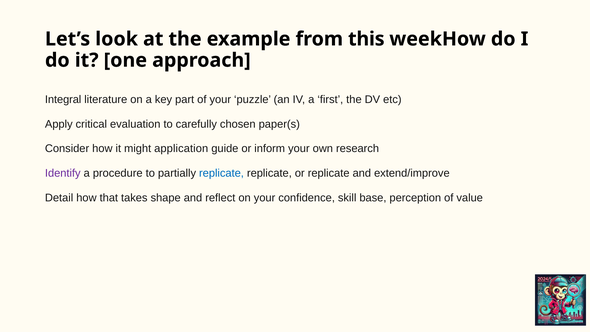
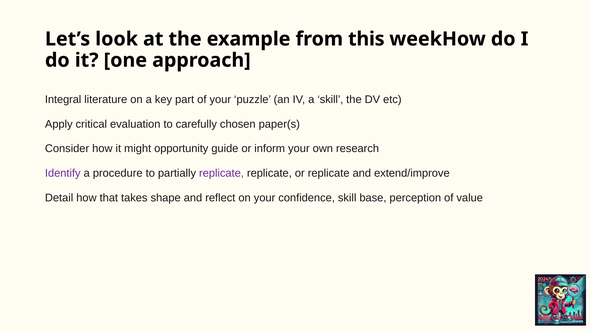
a first: first -> skill (330, 99)
application: application -> opportunity (181, 149)
replicate colour: blue -> purple (221, 173)
